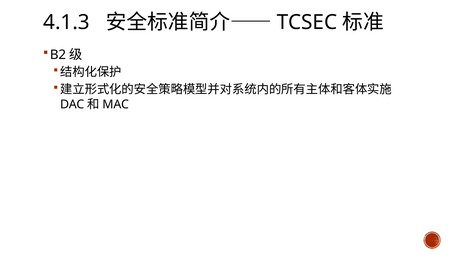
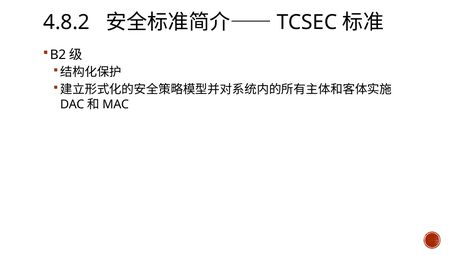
4.1.3: 4.1.3 -> 4.8.2 (67, 22)
